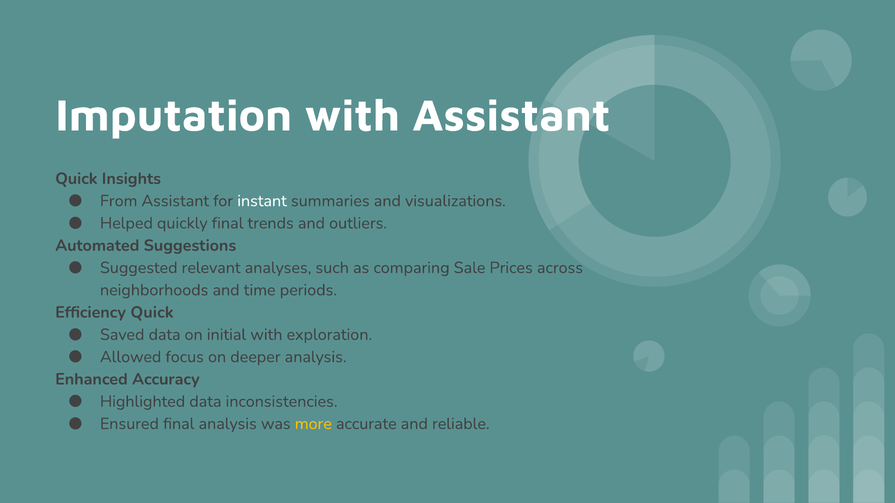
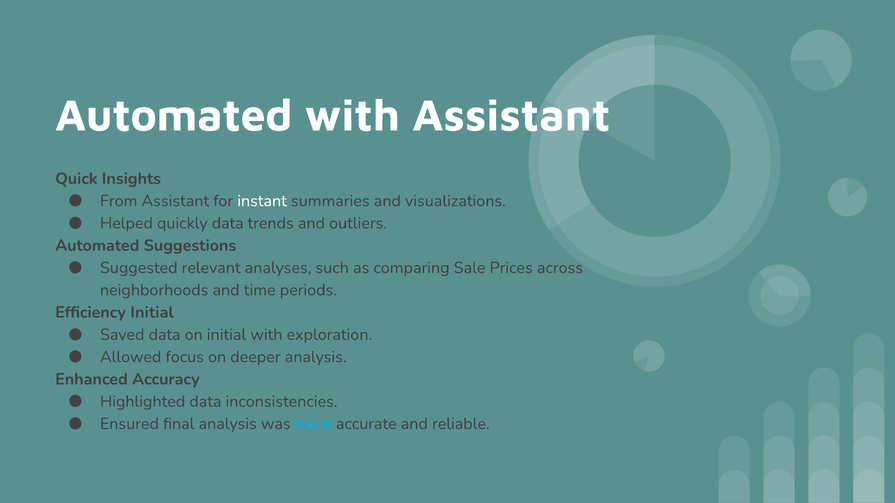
Imputation: Imputation -> Automated (174, 116)
quickly final: final -> data (228, 223)
Efficiency Quick: Quick -> Initial (152, 313)
more colour: yellow -> light blue (313, 424)
